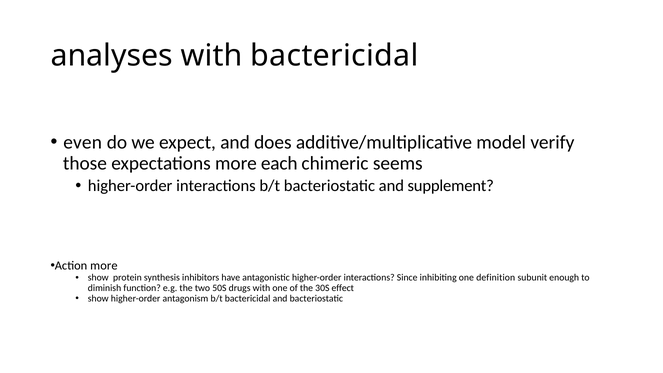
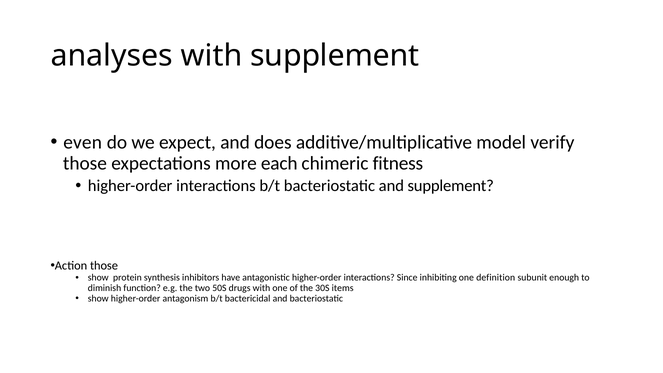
with bactericidal: bactericidal -> supplement (335, 56)
seems: seems -> fitness (398, 163)
Action more: more -> those (104, 266)
effect: effect -> items (343, 288)
